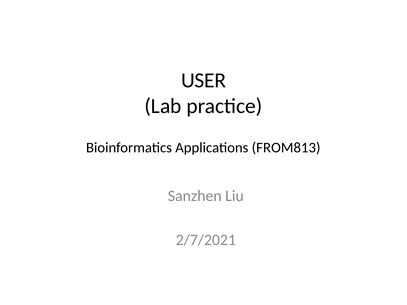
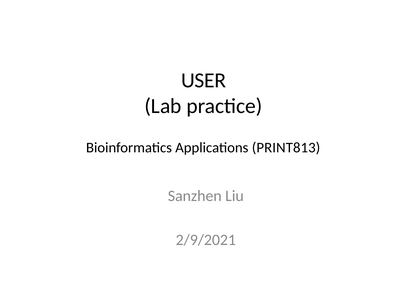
FROM813: FROM813 -> PRINT813 (286, 148)
2/7/2021: 2/7/2021 -> 2/9/2021 (206, 240)
